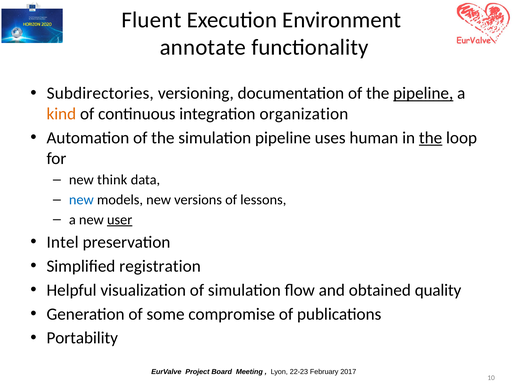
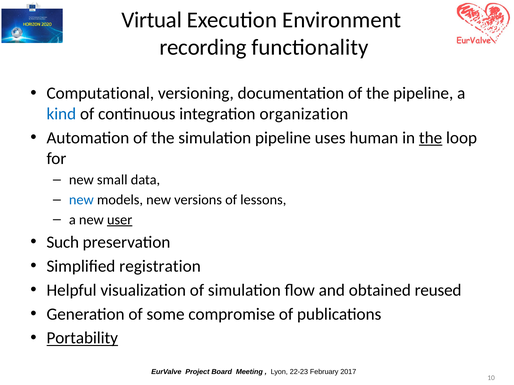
Fluent: Fluent -> Virtual (152, 20)
annotate: annotate -> recording (203, 47)
Subdirectories: Subdirectories -> Computational (100, 93)
pipeline underline: present -> none (423, 93)
kind colour: orange -> blue (61, 114)
think: think -> small (112, 180)
Intel: Intel -> Such (63, 243)
quality: quality -> reused (438, 290)
Portability underline: none -> present (82, 338)
